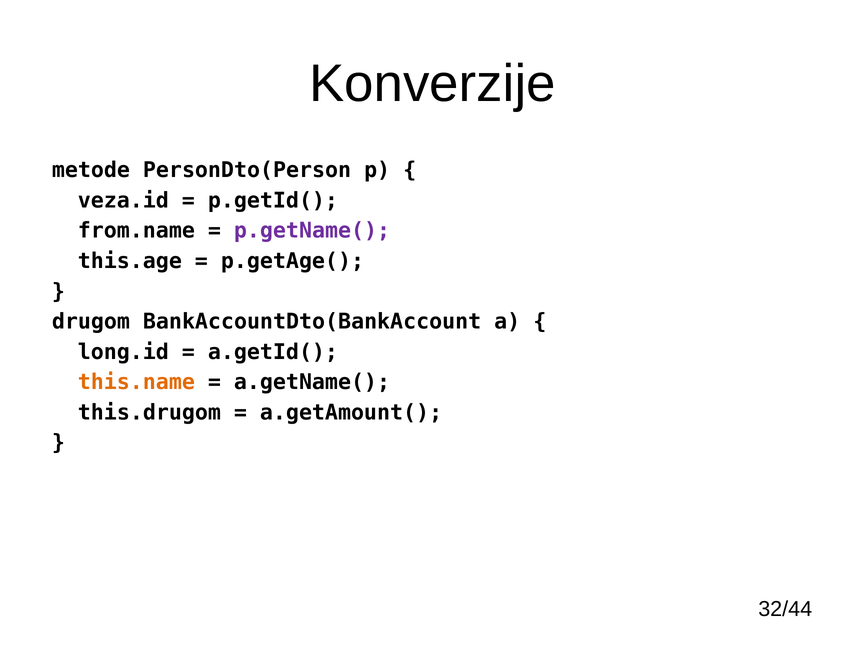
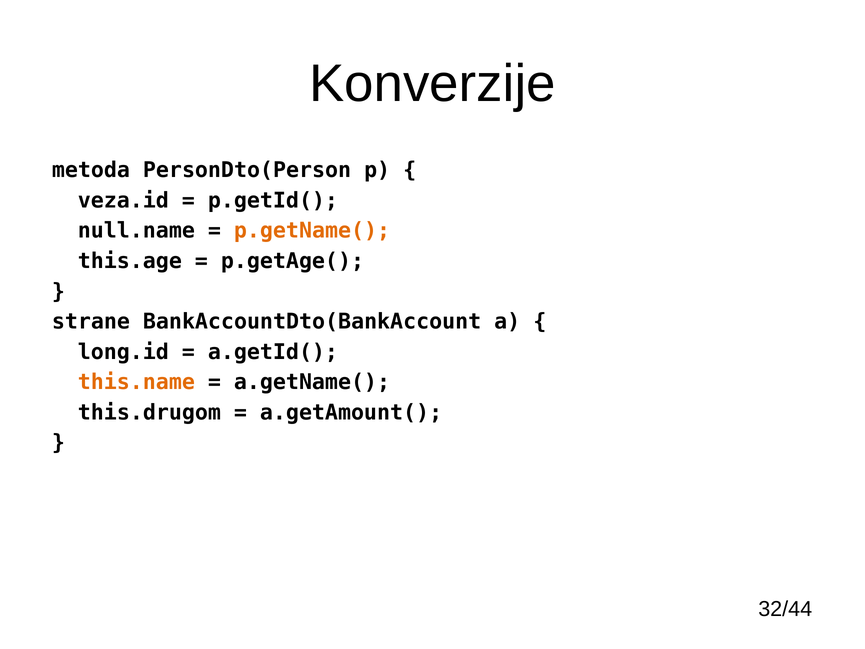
metode: metode -> metoda (91, 170)
from.name: from.name -> null.name (136, 231)
p.getName( colour: purple -> orange (312, 231)
drugom: drugom -> strane (91, 322)
